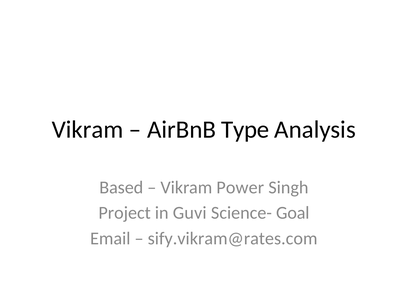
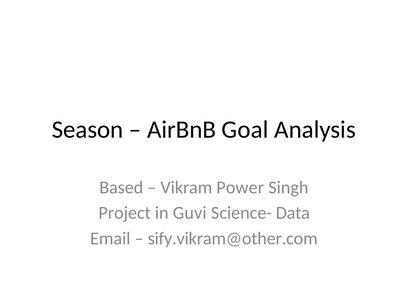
Vikram: Vikram -> Season (88, 130)
Type: Type -> Goal (245, 130)
Goal: Goal -> Data (293, 213)
sify.vikram@rates.com: sify.vikram@rates.com -> sify.vikram@other.com (233, 238)
